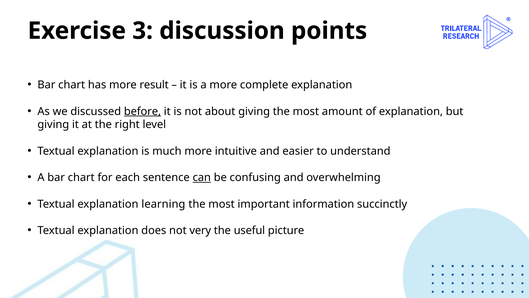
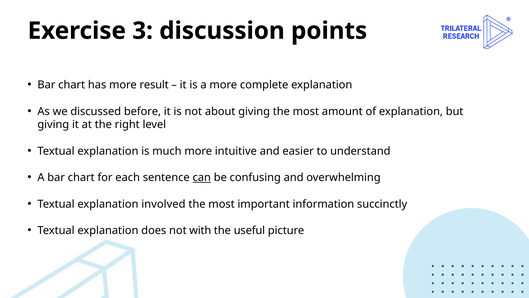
before underline: present -> none (142, 111)
learning: learning -> involved (163, 204)
very: very -> with (200, 230)
